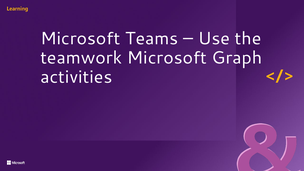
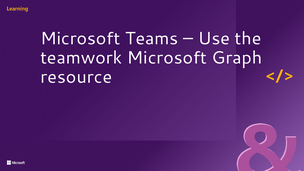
activities: activities -> resource (76, 77)
